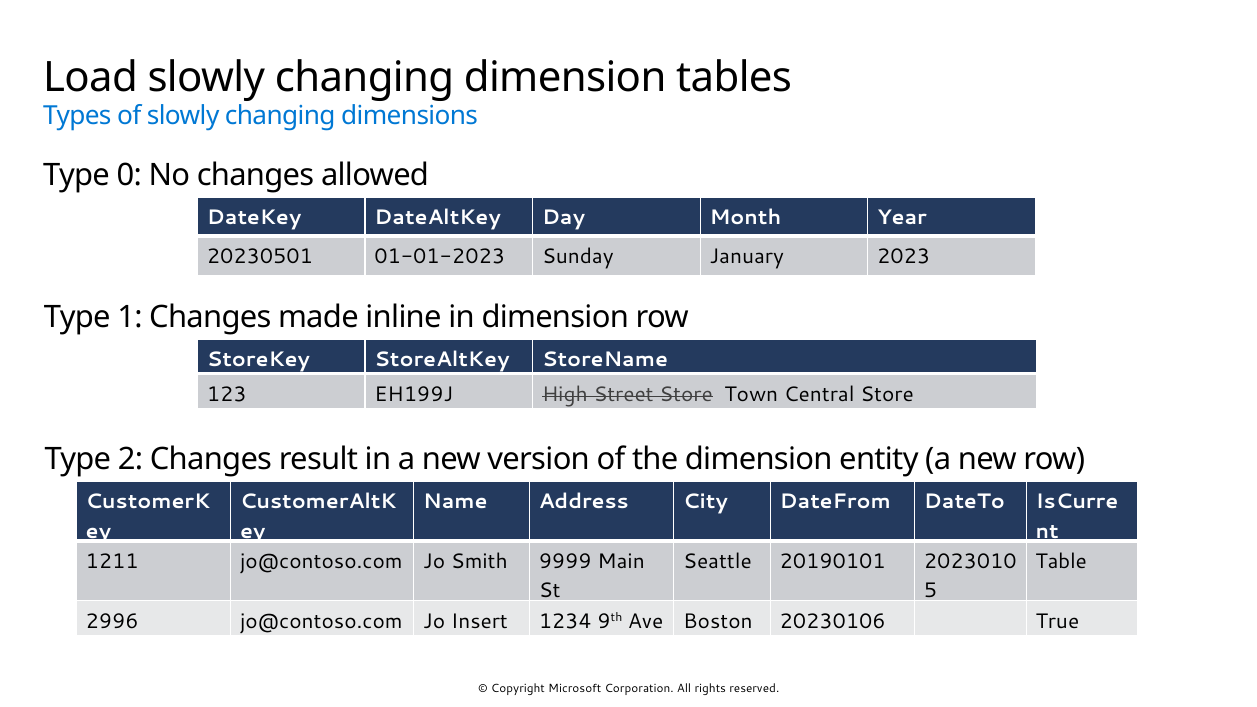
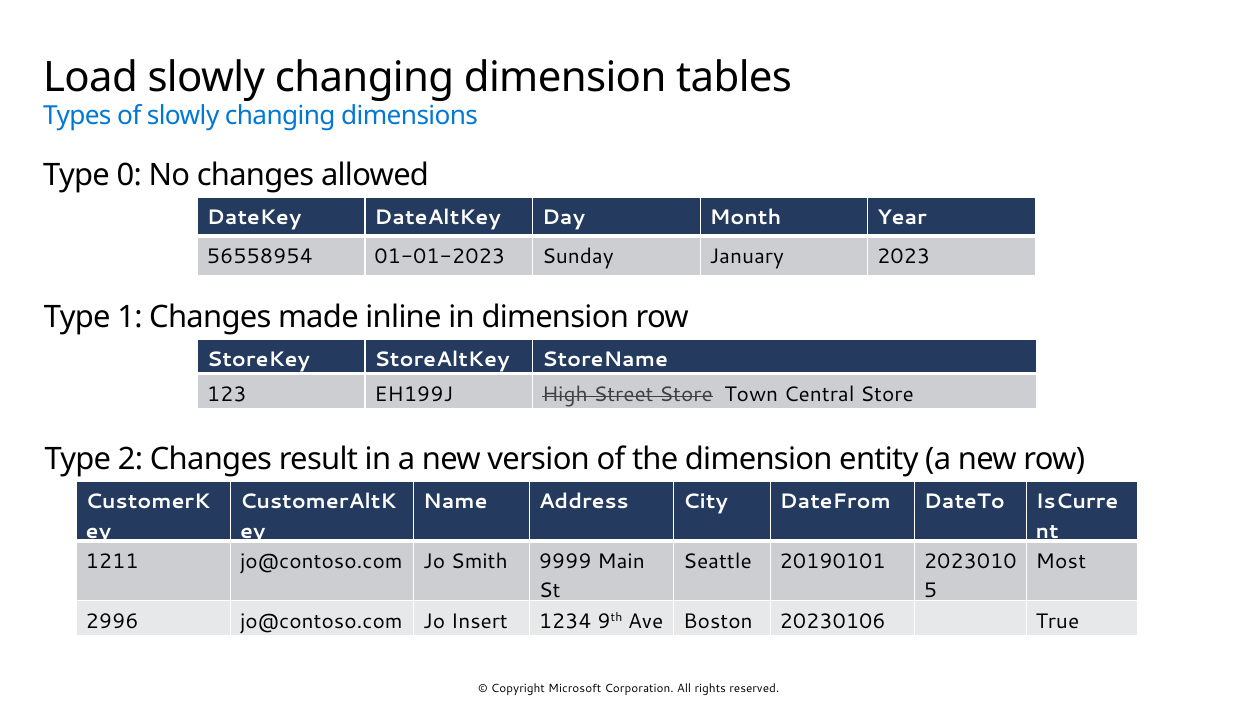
20230501: 20230501 -> 56558954 (260, 257)
Table: Table -> Most (1061, 562)
